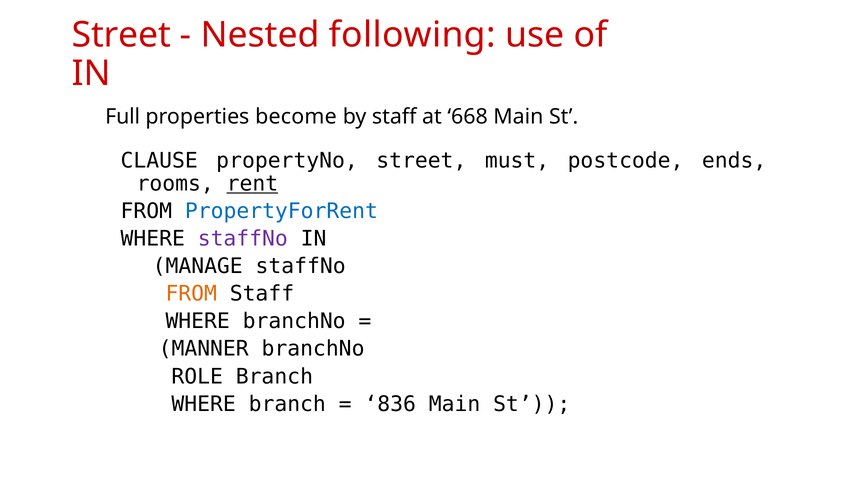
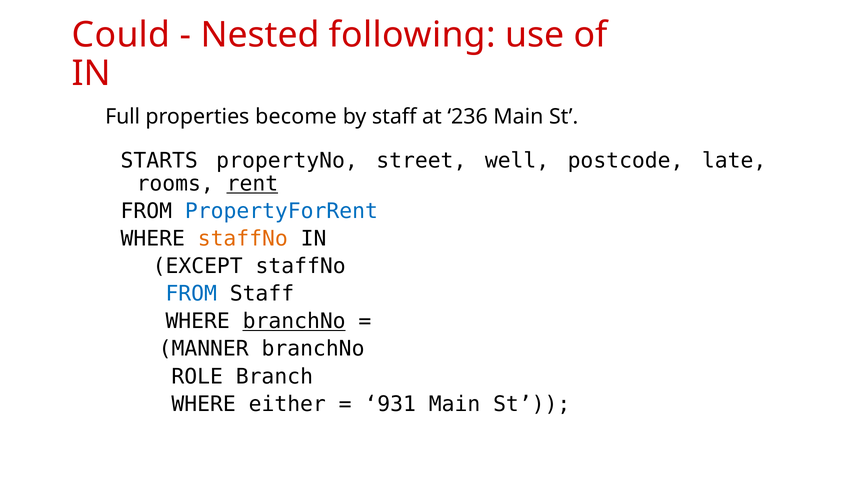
Street: Street -> Could (121, 35)
668: 668 -> 236 (468, 117)
CLAUSE: CLAUSE -> STARTS (159, 161)
must: must -> well (517, 161)
ends: ends -> late (734, 161)
staffNo colour: purple -> orange (243, 239)
MANAGE: MANAGE -> EXCEPT (198, 266)
FROM colour: orange -> blue (191, 294)
branchNo underline: none -> present (294, 321)
WHERE branch: branch -> either (287, 404)
836: 836 -> 931 (390, 404)
